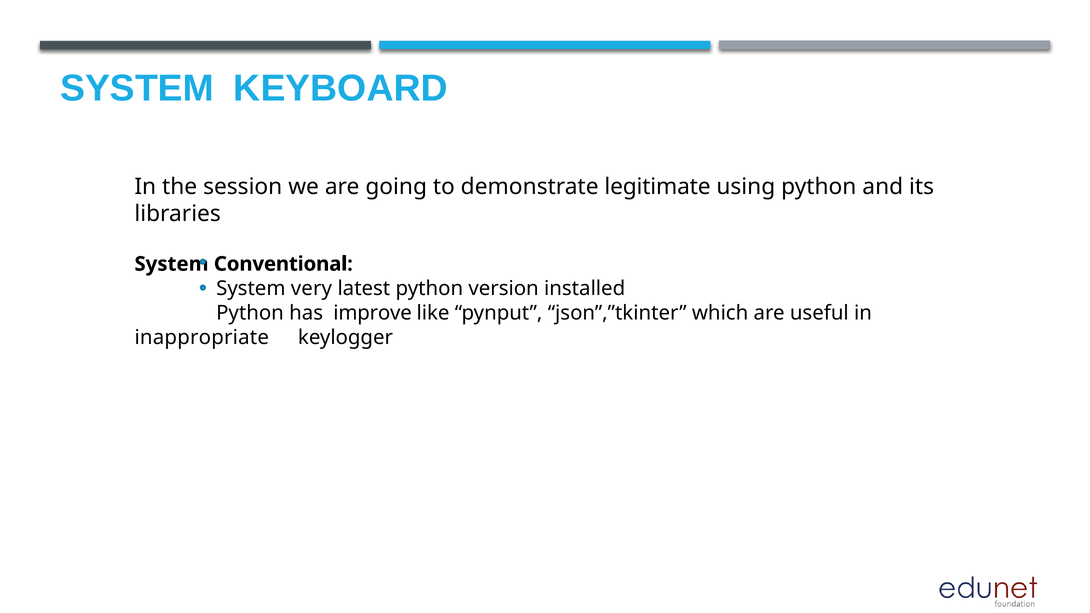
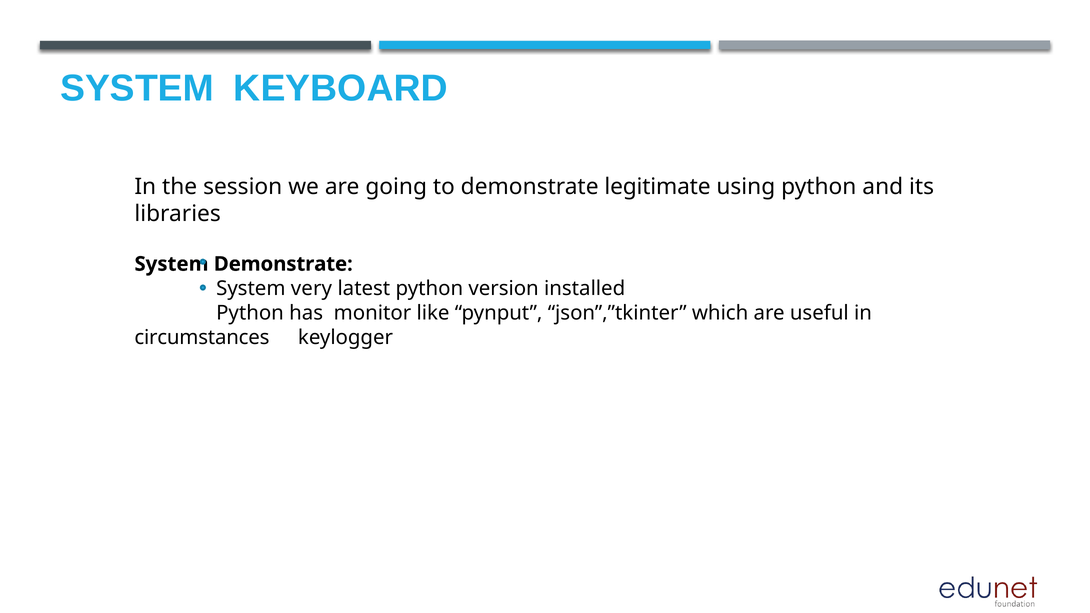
System Conventional: Conventional -> Demonstrate (283, 264)
improve: improve -> monitor (372, 313)
inappropriate: inappropriate -> circumstances (202, 338)
